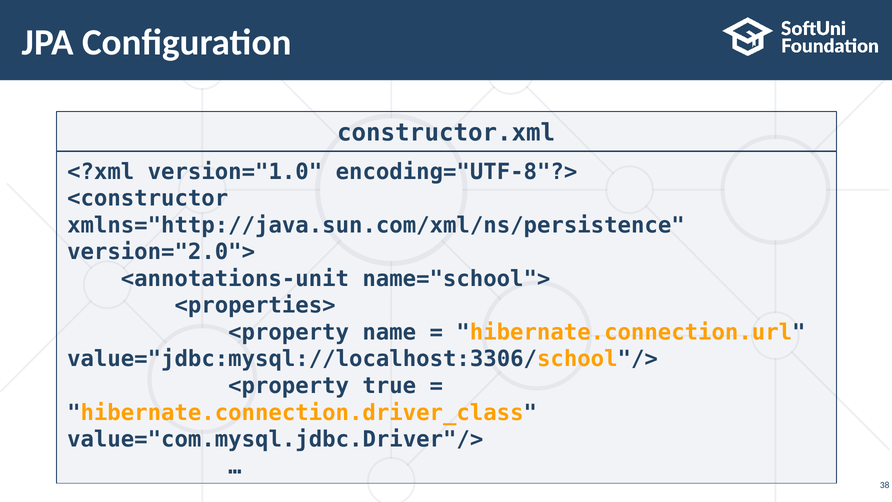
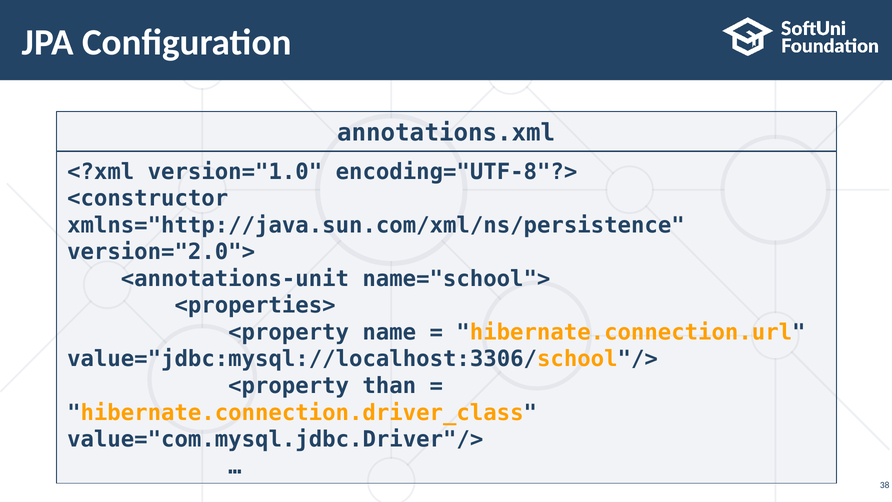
constructor.xml: constructor.xml -> annotations.xml (446, 133)
true: true -> than (389, 386)
